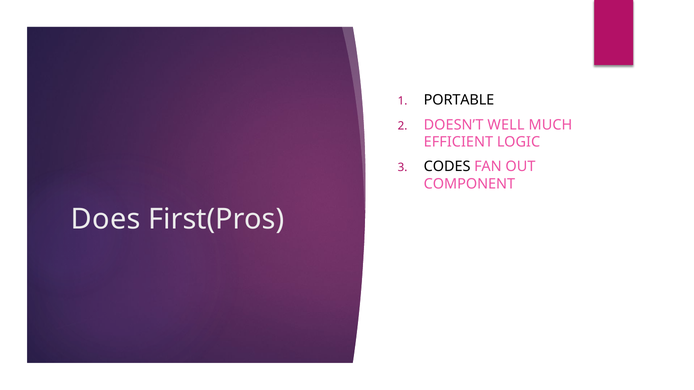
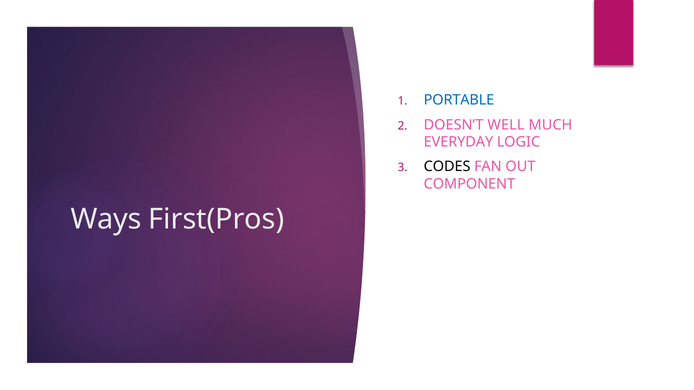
PORTABLE colour: black -> blue (459, 100)
EFFICIENT: EFFICIENT -> EVERYDAY (458, 142)
Does: Does -> Ways (106, 219)
